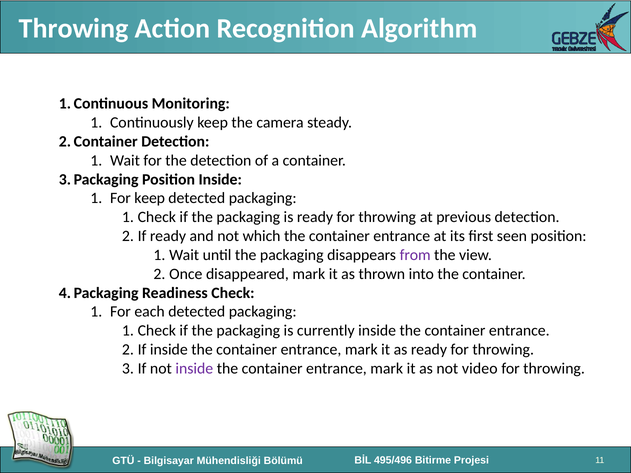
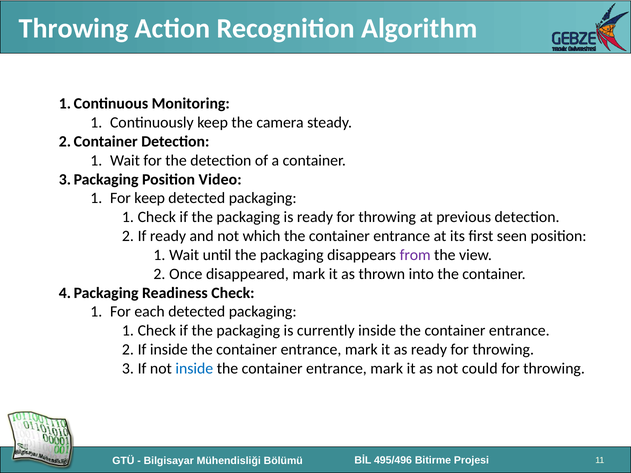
Position Inside: Inside -> Video (220, 179)
inside colour: purple -> blue (194, 369)
video: video -> could (480, 369)
